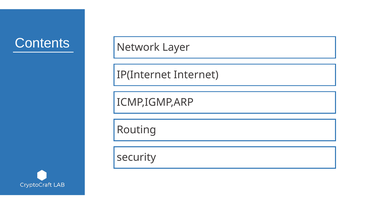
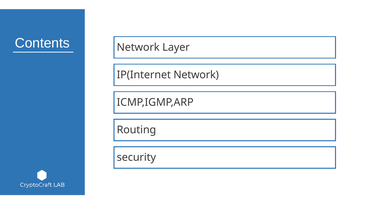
IP(Internet Internet: Internet -> Network (196, 75)
